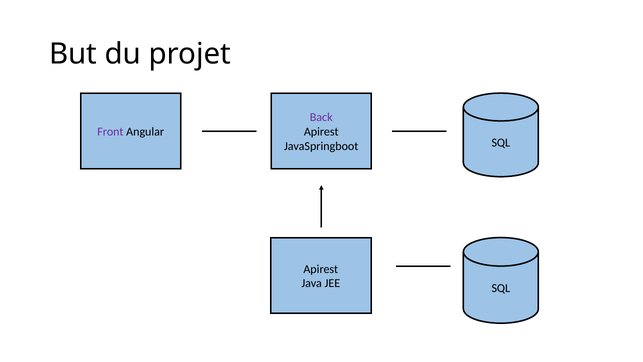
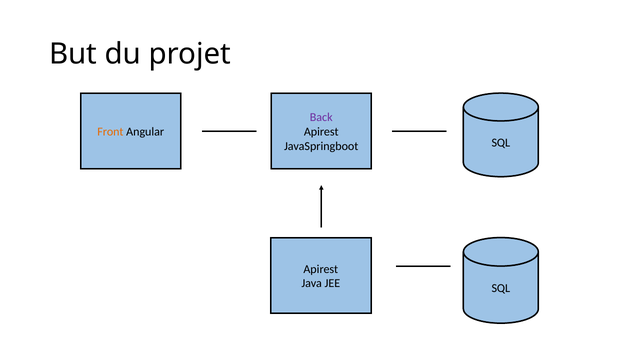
Front colour: purple -> orange (110, 132)
